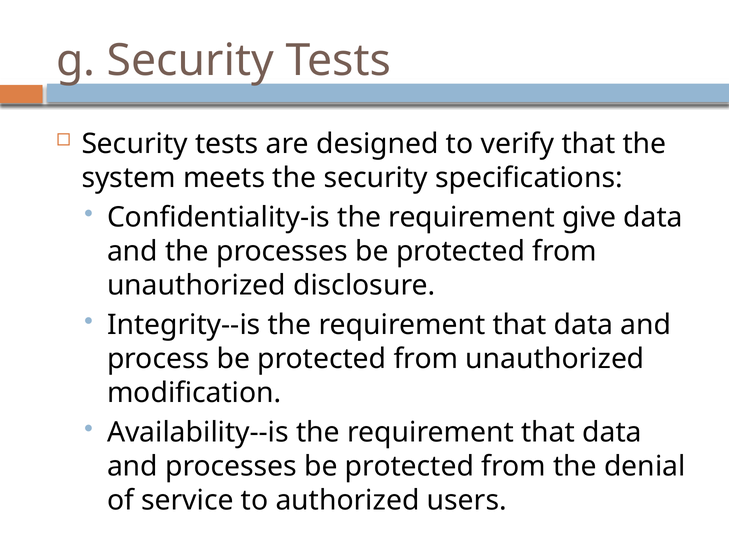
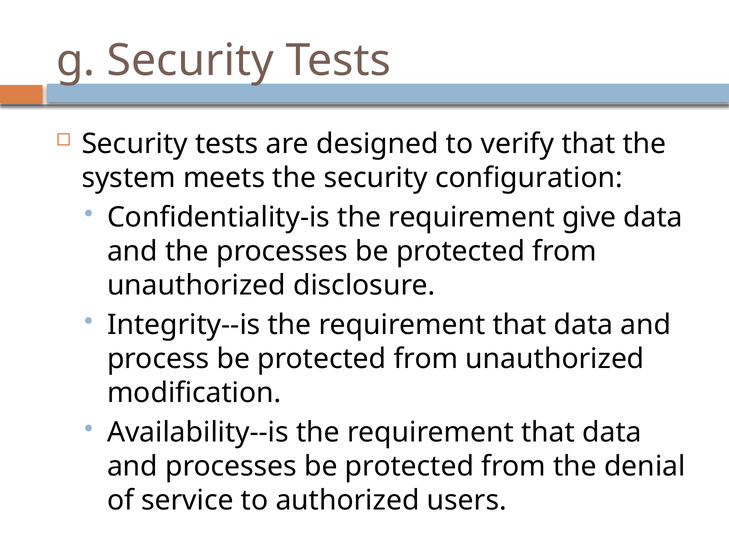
specifications: specifications -> configuration (529, 178)
